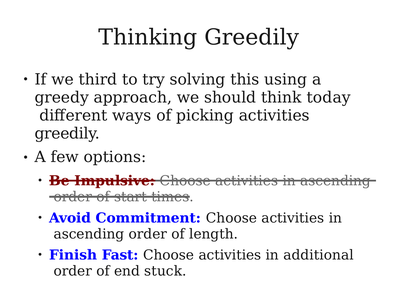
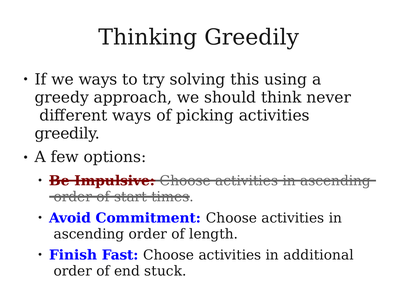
we third: third -> ways (98, 80)
today: today -> never (329, 98)
